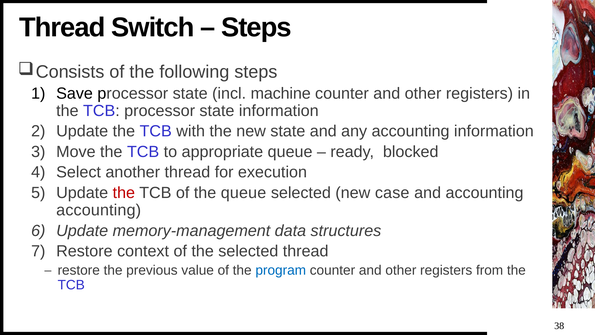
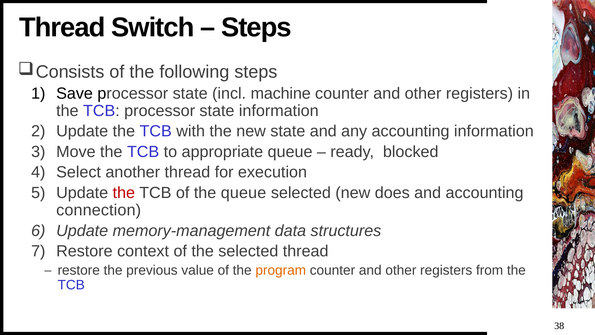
case: case -> does (392, 193)
accounting: accounting -> connection (99, 210)
program colour: blue -> orange (281, 270)
